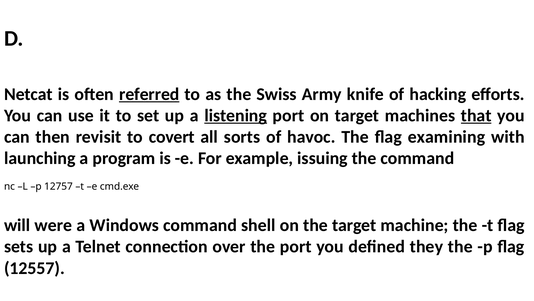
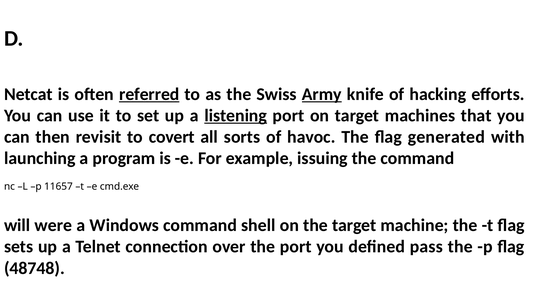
Army underline: none -> present (322, 94)
that underline: present -> none (476, 115)
examining: examining -> generated (446, 137)
12757: 12757 -> 11657 (58, 186)
they: they -> pass (426, 246)
12557: 12557 -> 48748 (34, 268)
